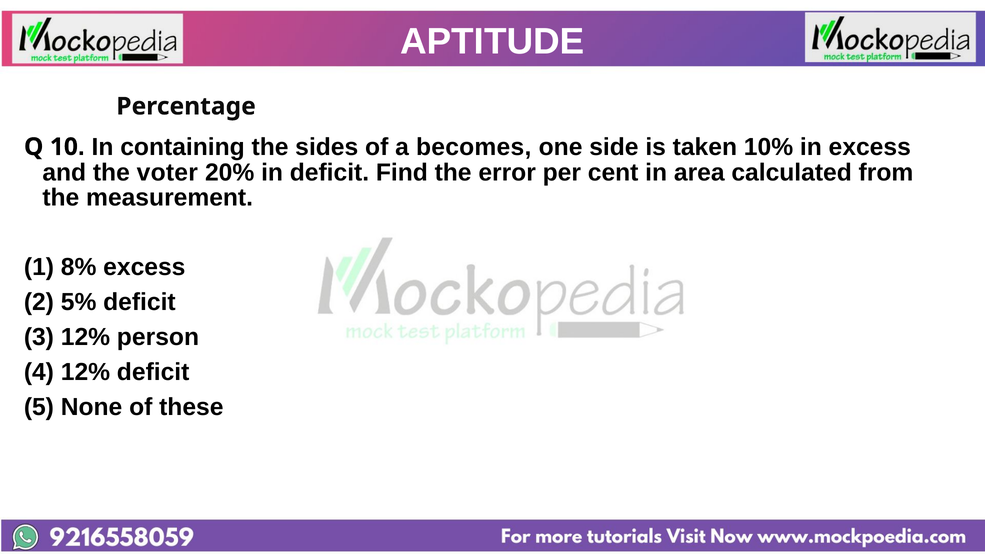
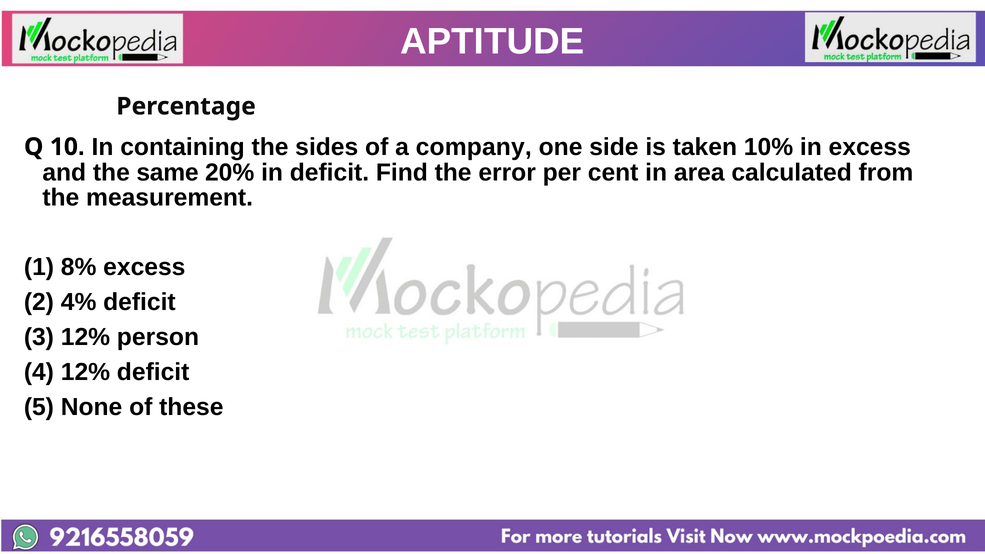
becomes: becomes -> company (474, 147)
voter: voter -> same (168, 173)
5%: 5% -> 4% (79, 302)
